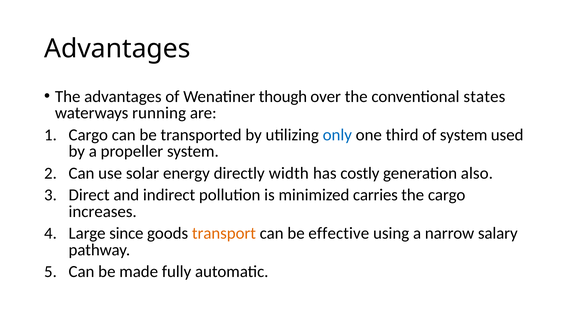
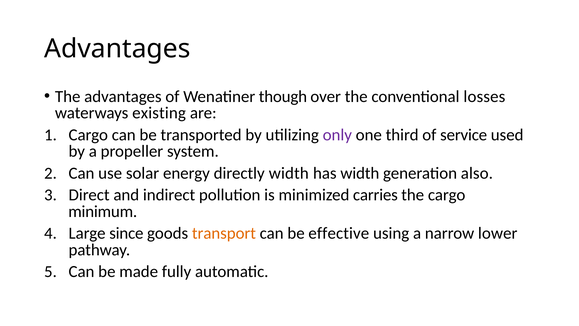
states: states -> losses (484, 96)
running: running -> existing (159, 113)
only colour: blue -> purple (337, 135)
of system: system -> service (464, 135)
has costly: costly -> width (360, 173)
increases: increases -> minimum (103, 211)
salary: salary -> lower (498, 233)
